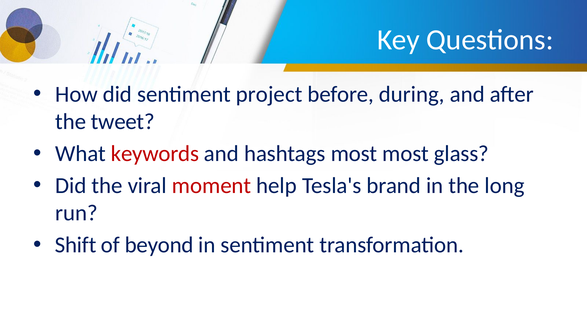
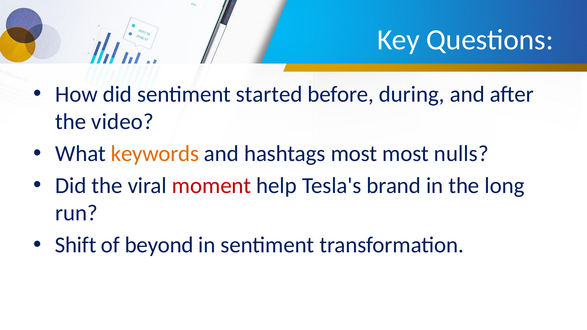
project: project -> started (269, 94)
tweet: tweet -> video (123, 122)
keywords colour: red -> orange (155, 154)
glass: glass -> nulls (461, 154)
